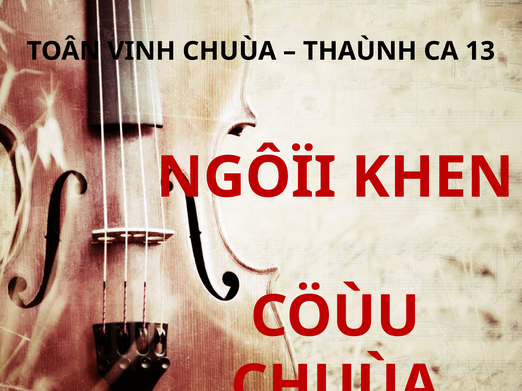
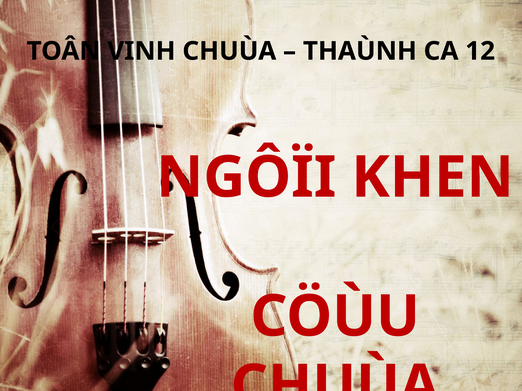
13: 13 -> 12 (480, 51)
